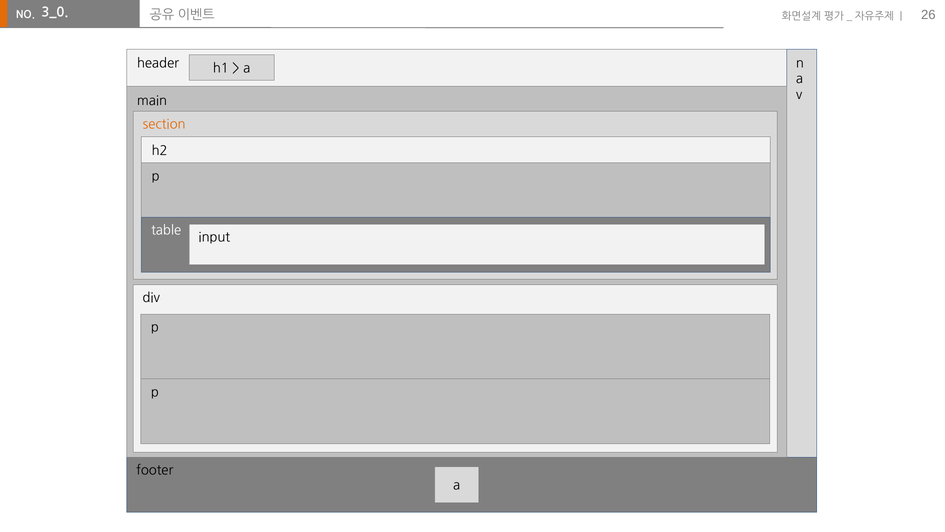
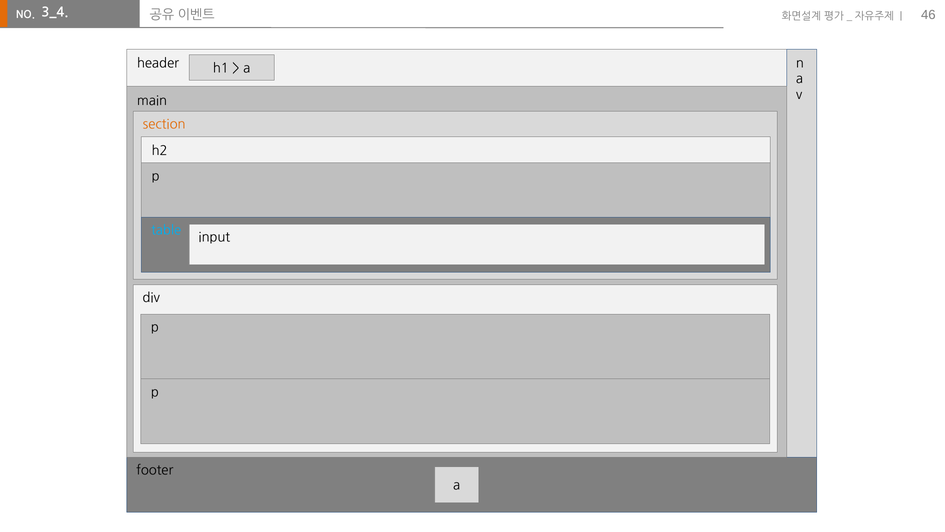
3_0: 3_0 -> 3_4 (55, 12)
26: 26 -> 46 (928, 15)
table colour: white -> light blue (166, 230)
